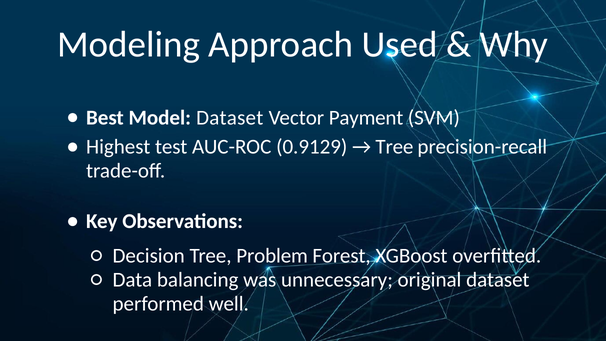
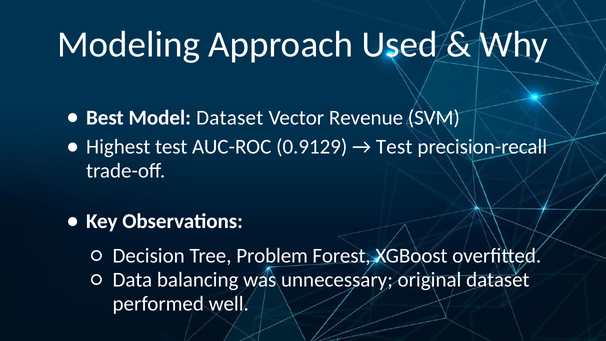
Payment: Payment -> Revenue (366, 118)
Tree: Tree -> Test (394, 147)
